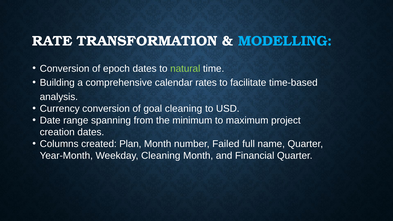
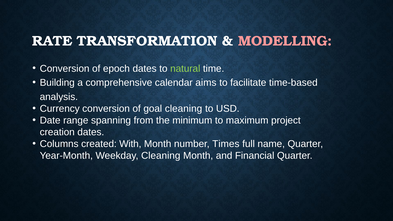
MODELLING colour: light blue -> pink (285, 41)
rates: rates -> aims (206, 83)
Plan: Plan -> With (130, 144)
Failed: Failed -> Times (226, 144)
